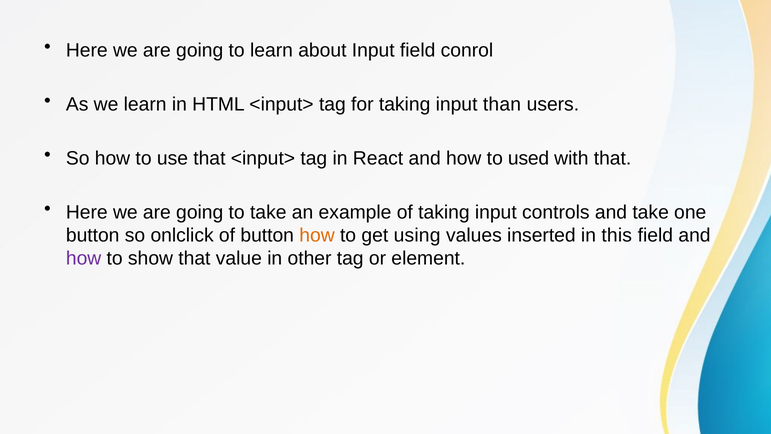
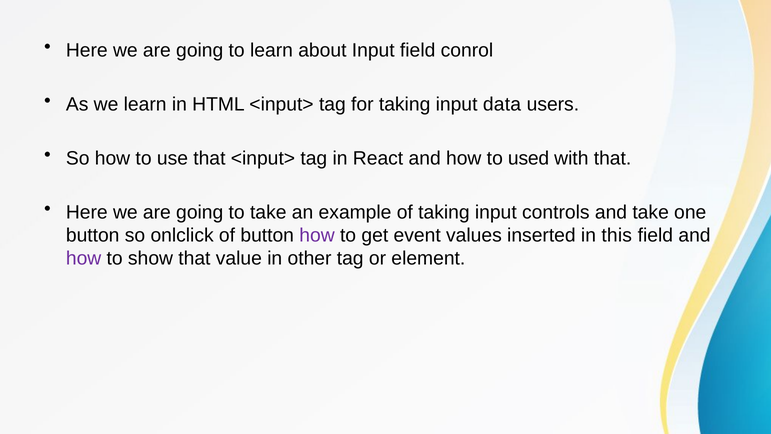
than: than -> data (502, 104)
how colour: orange -> purple (317, 235)
using: using -> event (417, 235)
